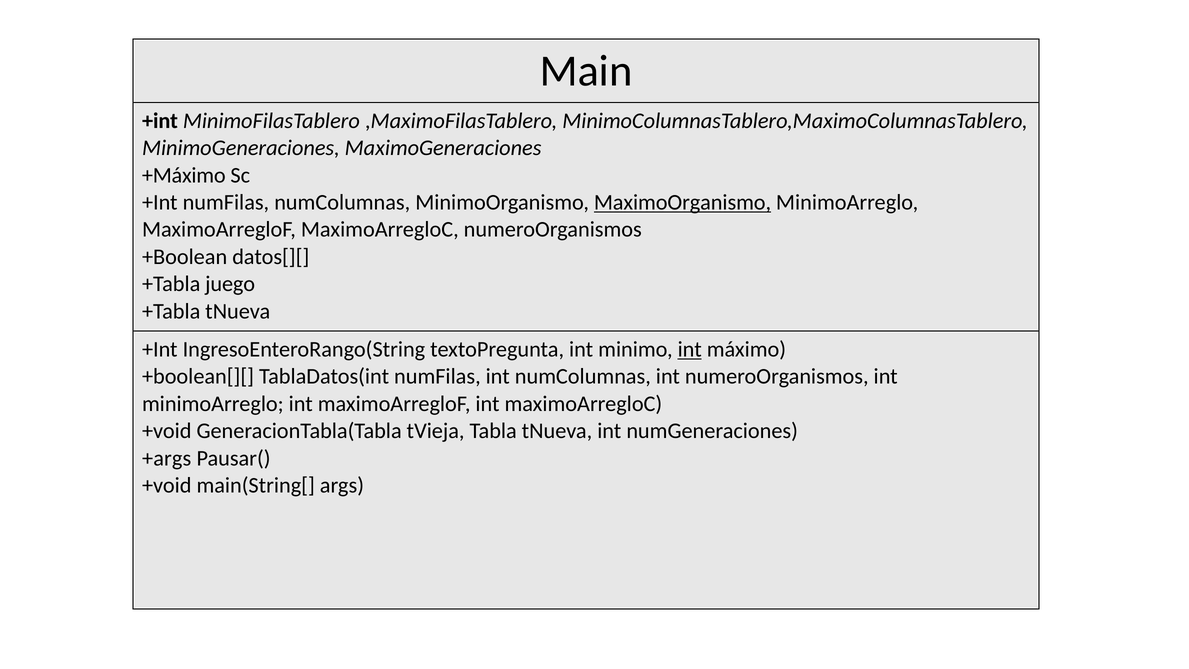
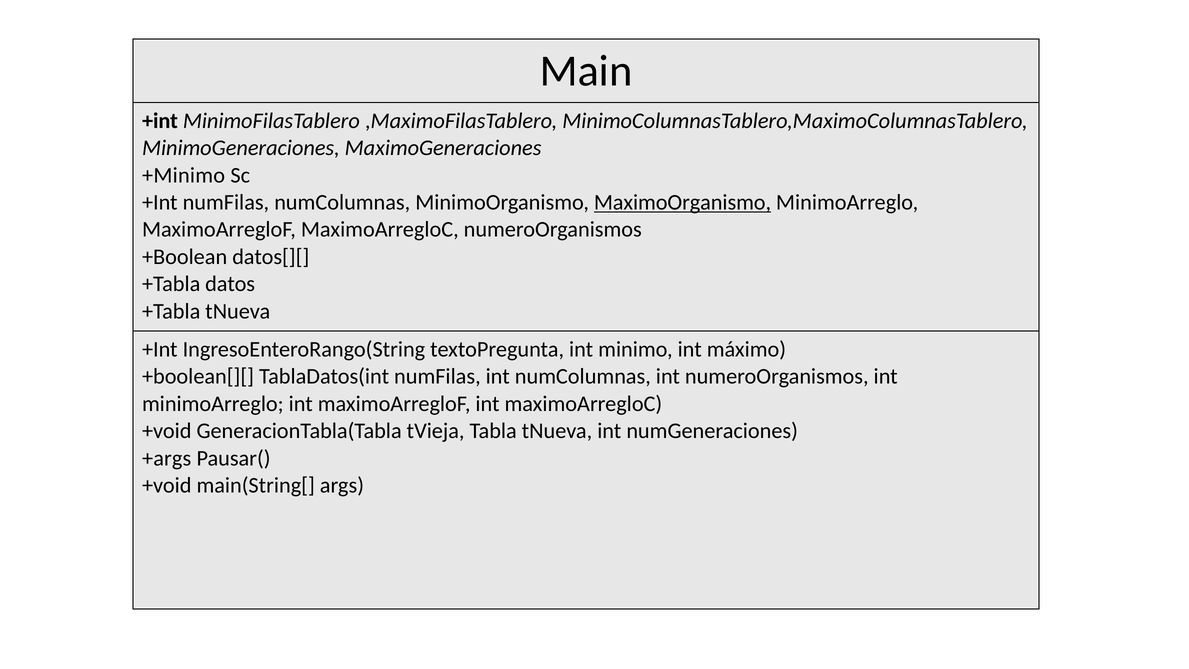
+Máximo: +Máximo -> +Minimo (184, 175)
juego: juego -> datos (230, 284)
int underline: present -> none (690, 349)
